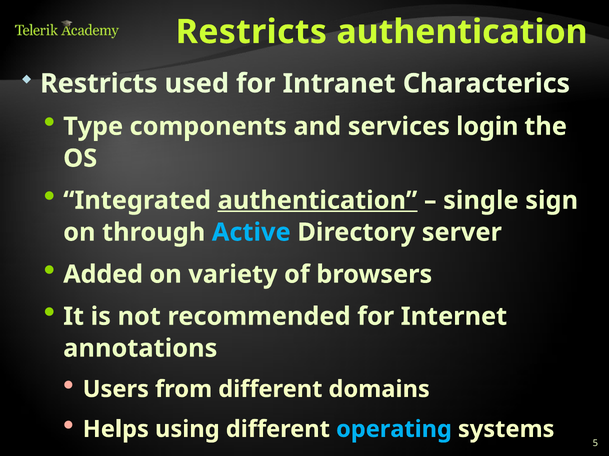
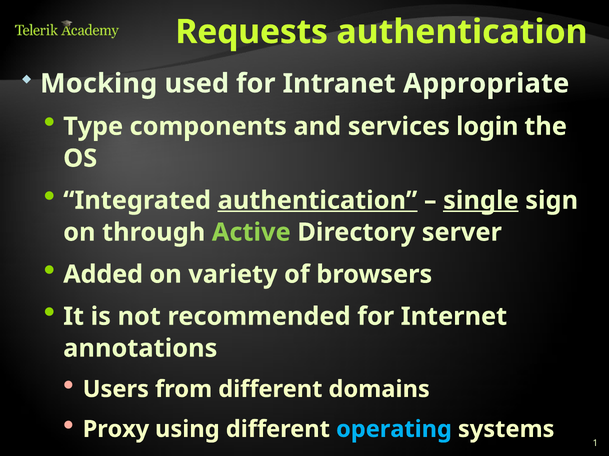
Restricts: Restricts -> Requests (252, 32)
Restricts: Restricts -> Mocking (99, 84)
Characterics: Characterics -> Appropriate (486, 84)
single underline: none -> present (481, 201)
Active colour: light blue -> light green (251, 233)
Helps: Helps -> Proxy (116, 430)
5: 5 -> 1 (595, 444)
